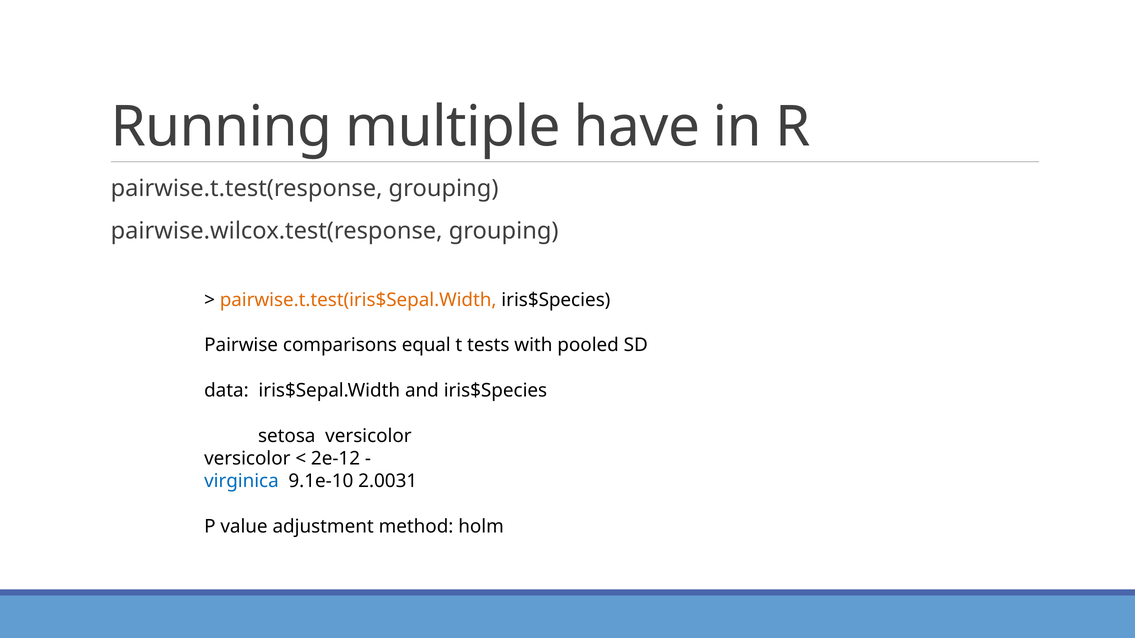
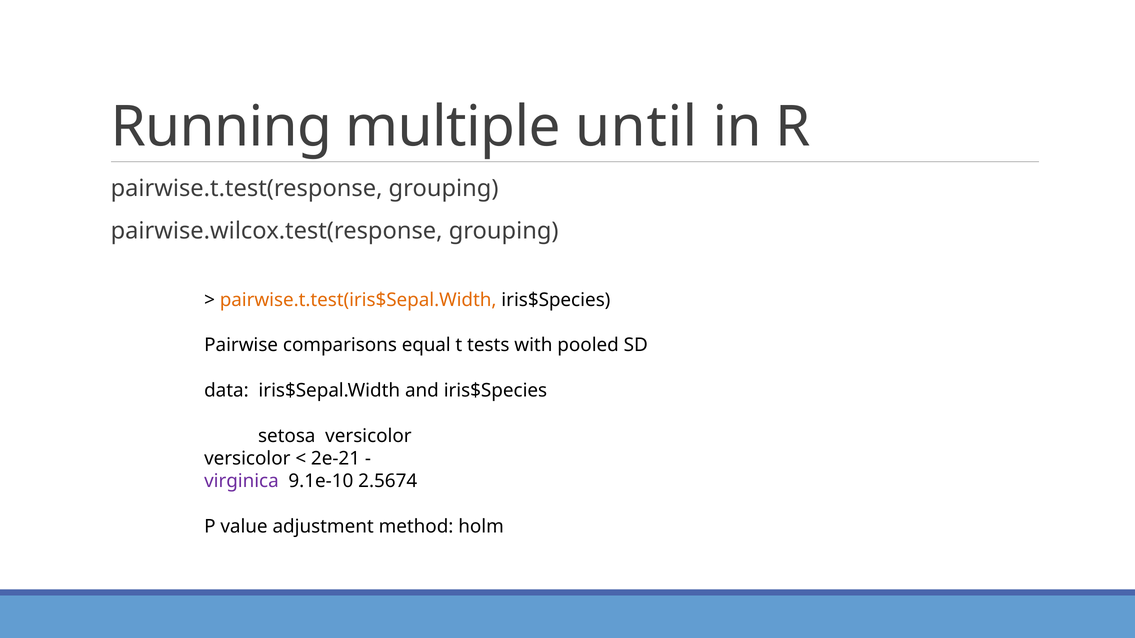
have: have -> until (636, 127)
2e-12: 2e-12 -> 2e-21 (336, 459)
virginica colour: blue -> purple (241, 482)
2.0031: 2.0031 -> 2.5674 (388, 482)
